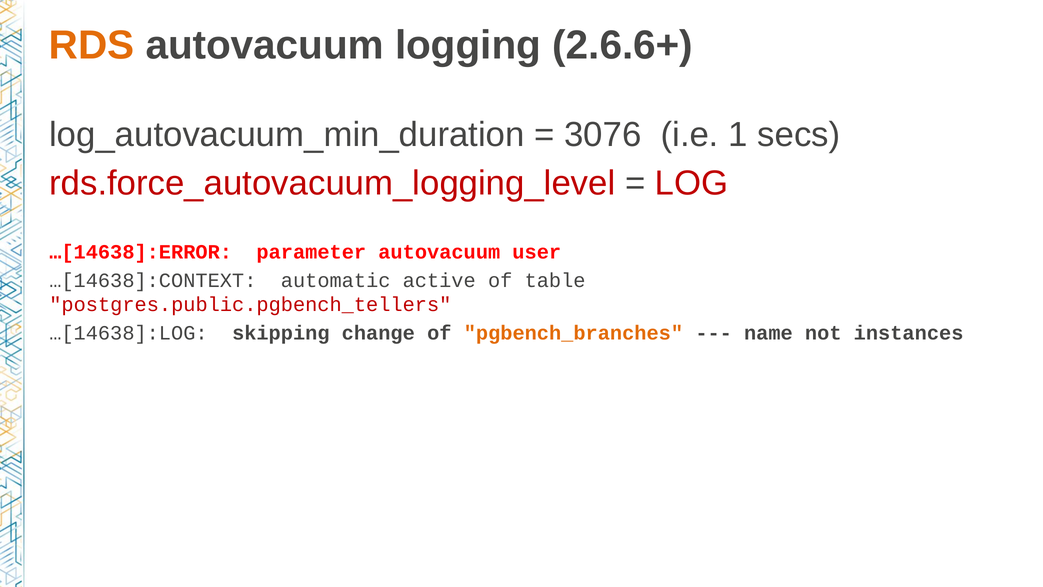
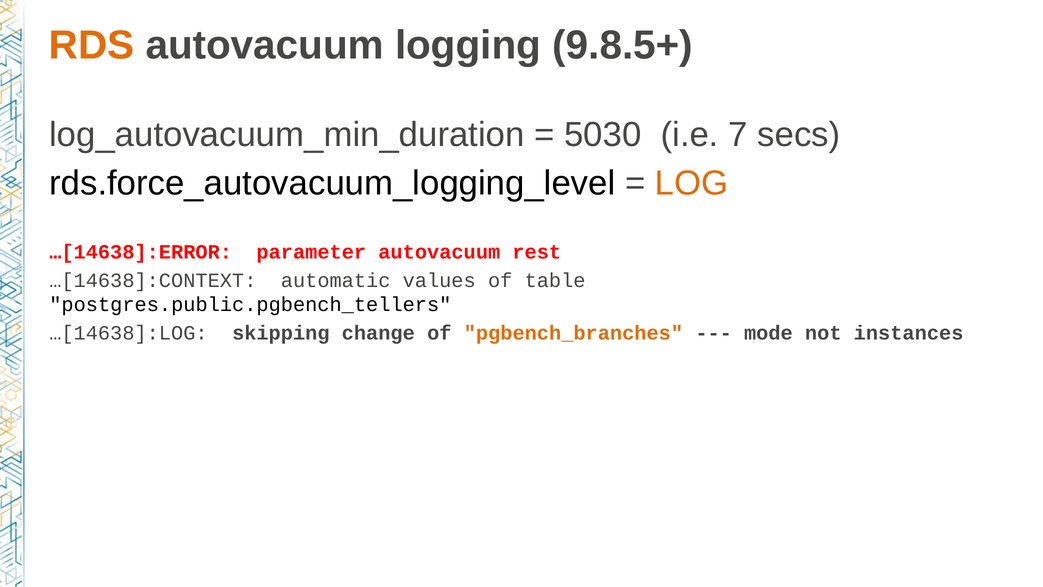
2.6.6+: 2.6.6+ -> 9.8.5+ (623, 45)
3076: 3076 -> 5030 (603, 135)
1: 1 -> 7 (738, 135)
rds.force_autovacuum_logging_level colour: red -> black (332, 183)
LOG colour: red -> orange (692, 183)
user: user -> rest (537, 252)
active: active -> values (439, 280)
postgres.public.pgbench_tellers colour: red -> black (250, 305)
name: name -> mode (768, 333)
